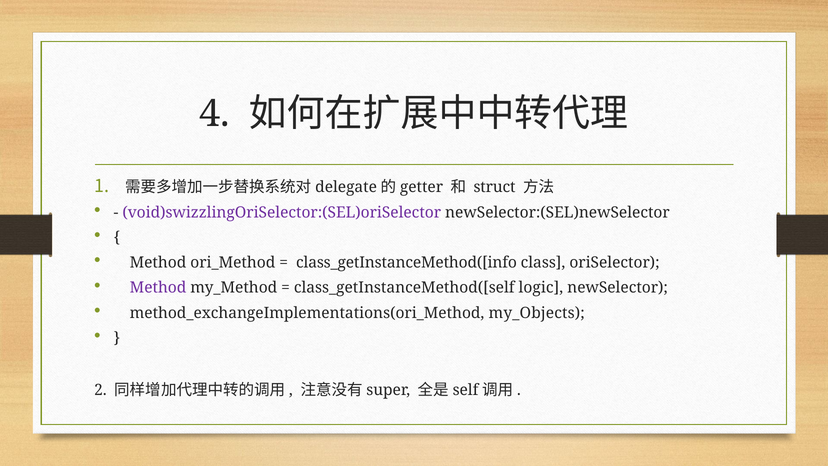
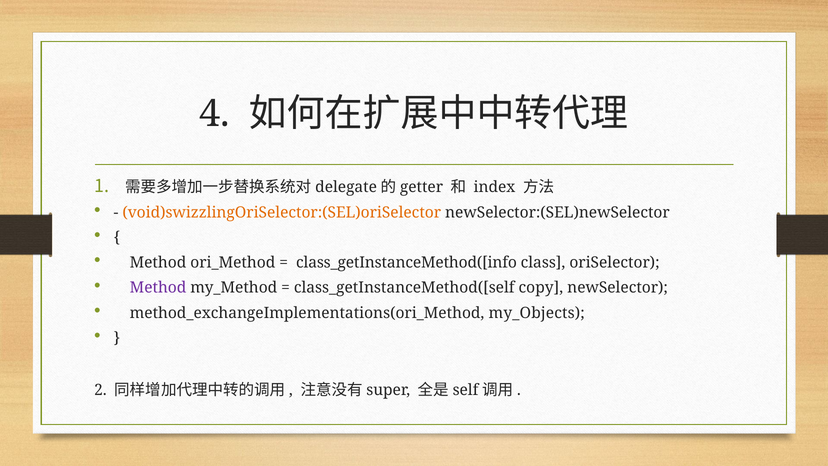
struct: struct -> index (494, 187)
void)swizzlingOriSelector:(SEL)oriSelector colour: purple -> orange (282, 212)
logic: logic -> copy (541, 288)
